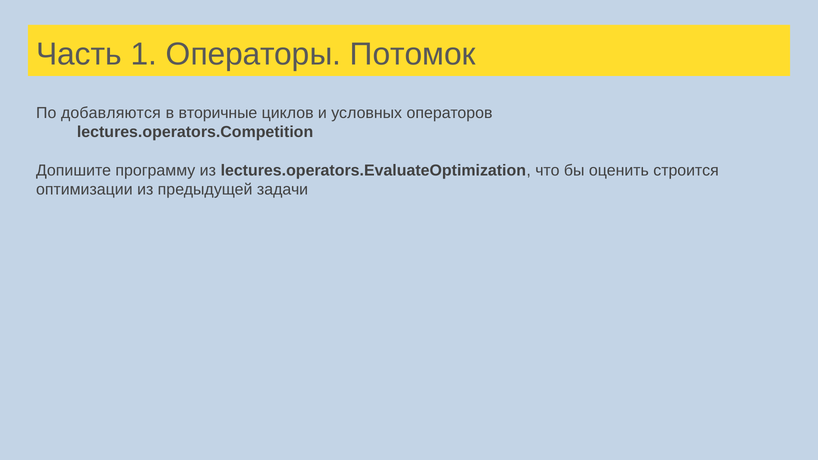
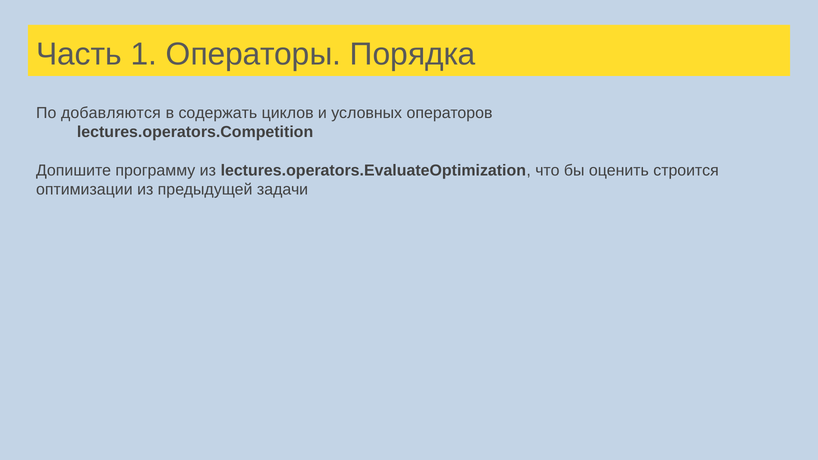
Потомок: Потомок -> Порядка (413, 54)
вторичные: вторичные -> содержать (218, 113)
